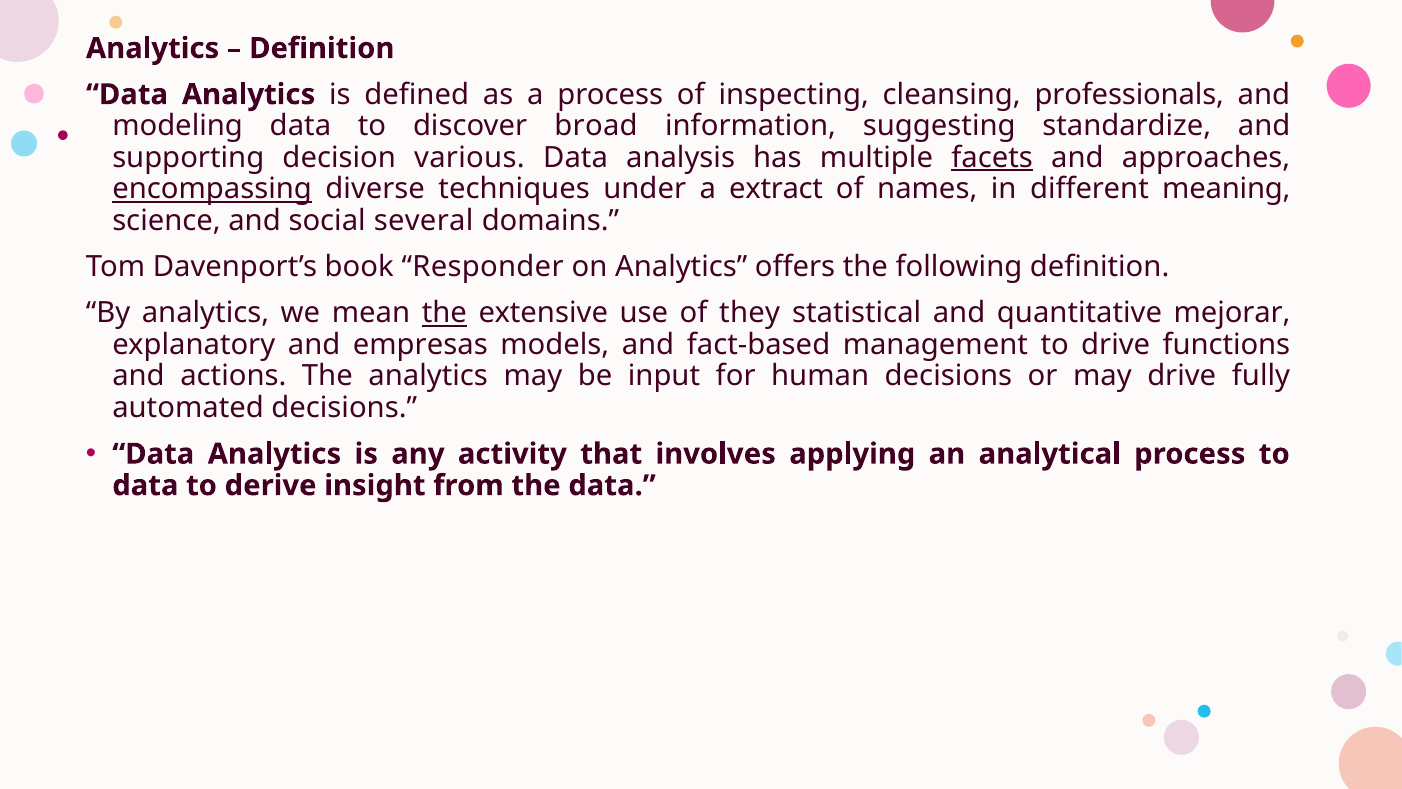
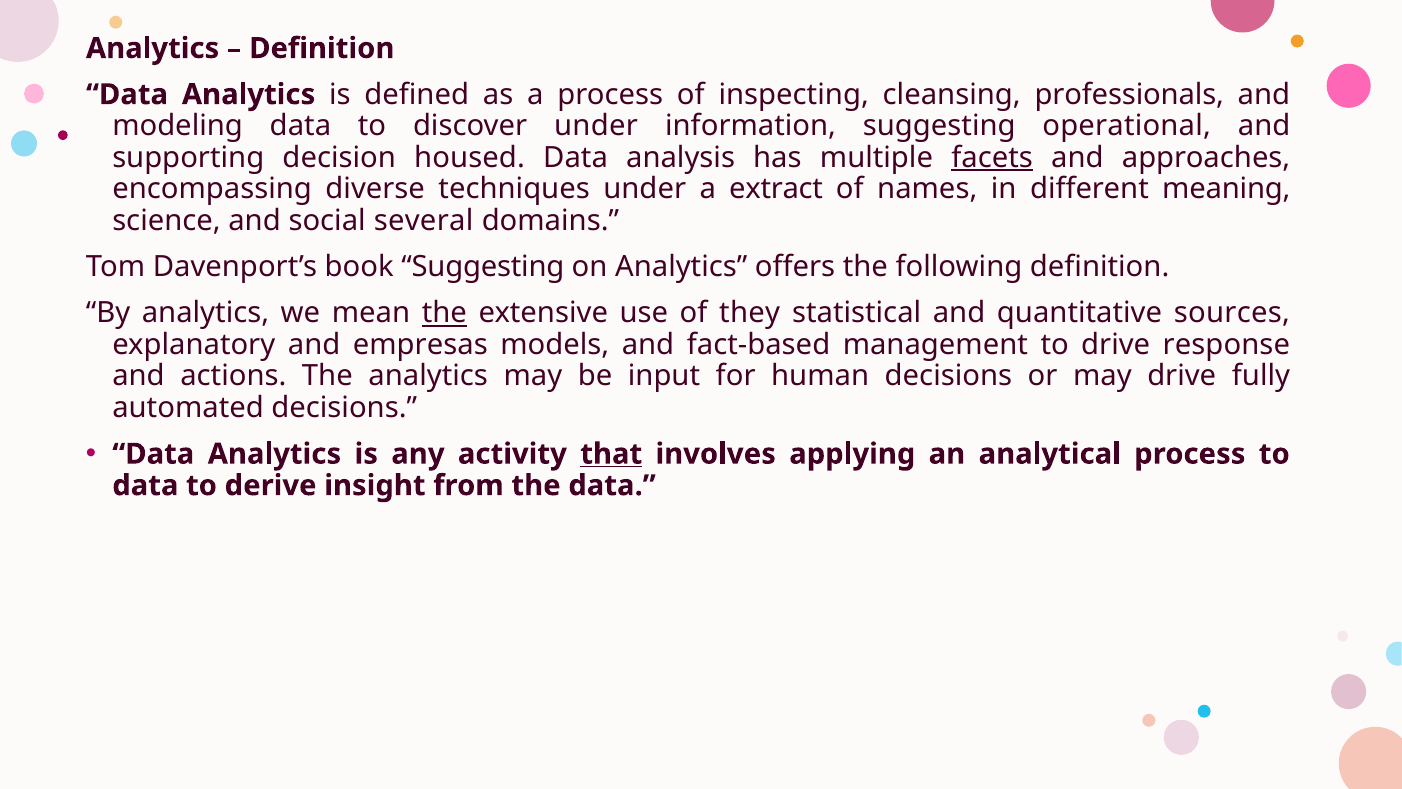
discover broad: broad -> under (596, 126)
standardize: standardize -> operational (1127, 126)
various: various -> housed (470, 158)
encompassing underline: present -> none (212, 189)
book Responder: Responder -> Suggesting (483, 267)
mejorar: mejorar -> sources (1232, 313)
functions: functions -> response (1226, 345)
that underline: none -> present (611, 454)
